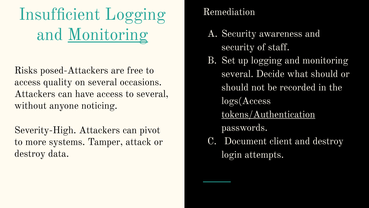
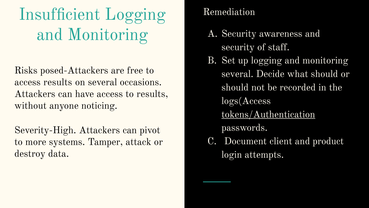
Monitoring underline: present -> none (108, 35)
access quality: quality -> results (58, 82)
to several: several -> results (152, 94)
and destroy: destroy -> product (328, 141)
